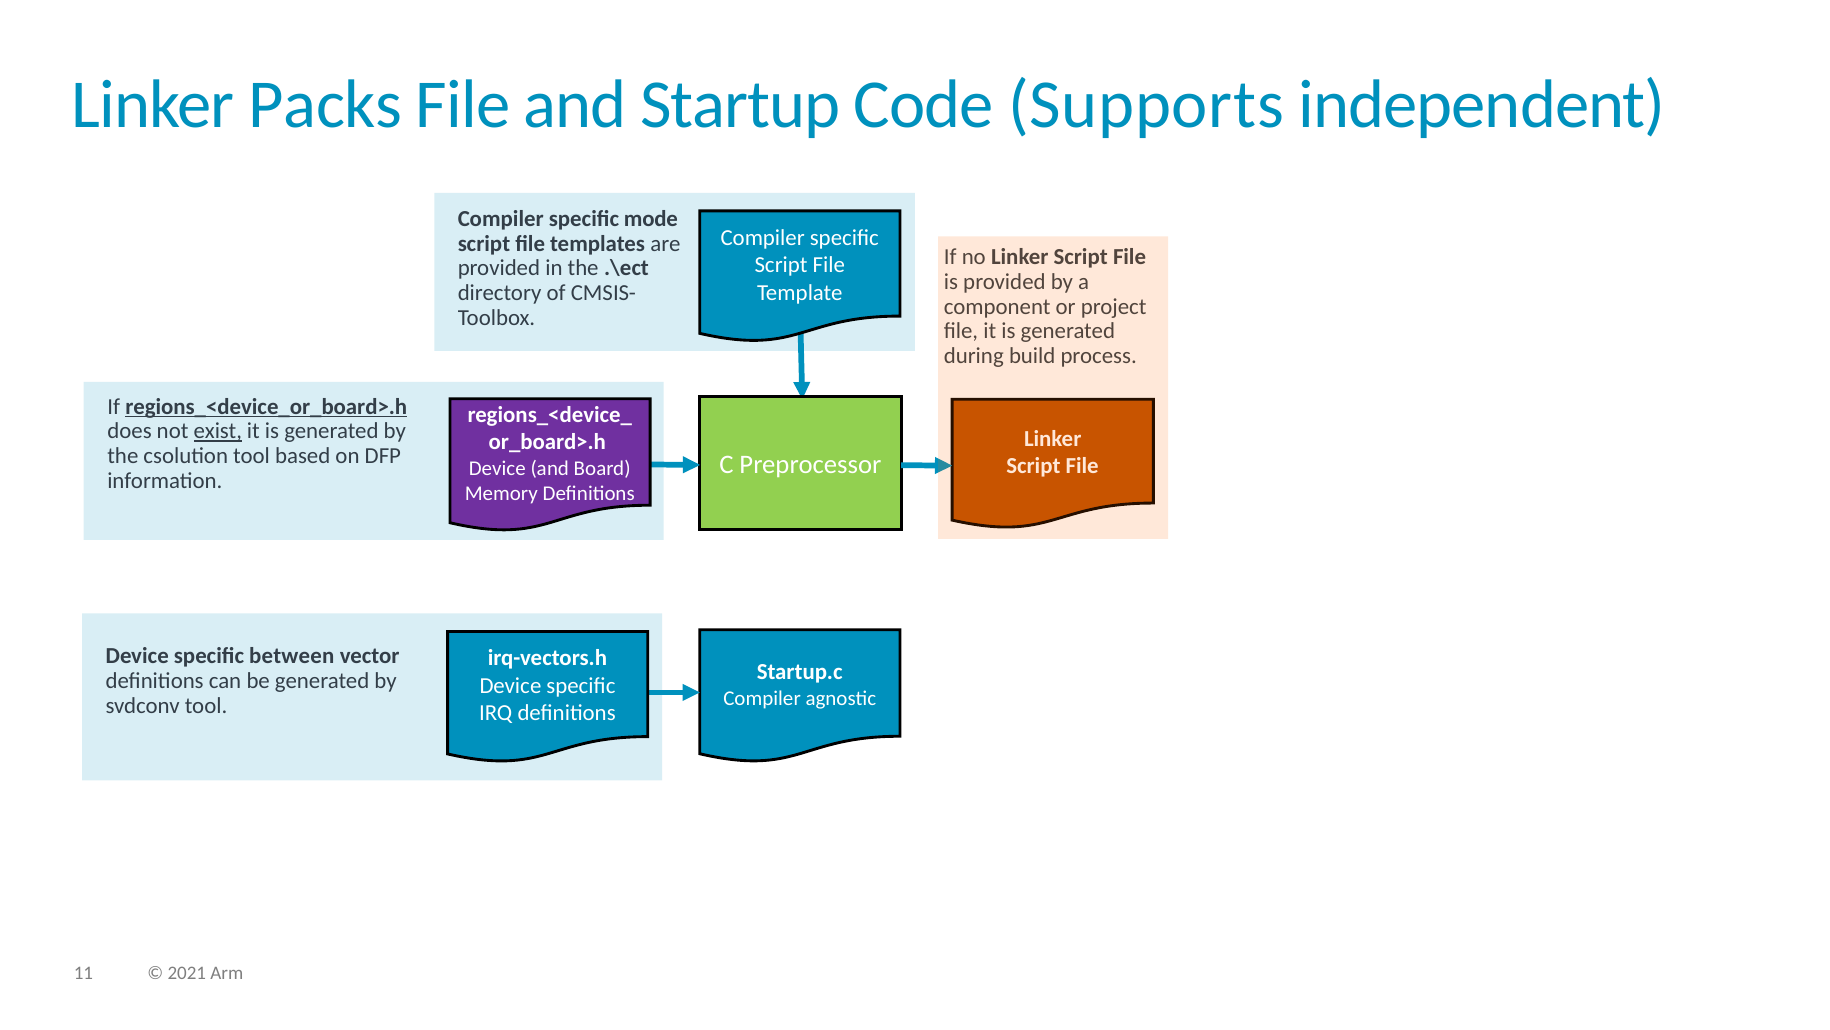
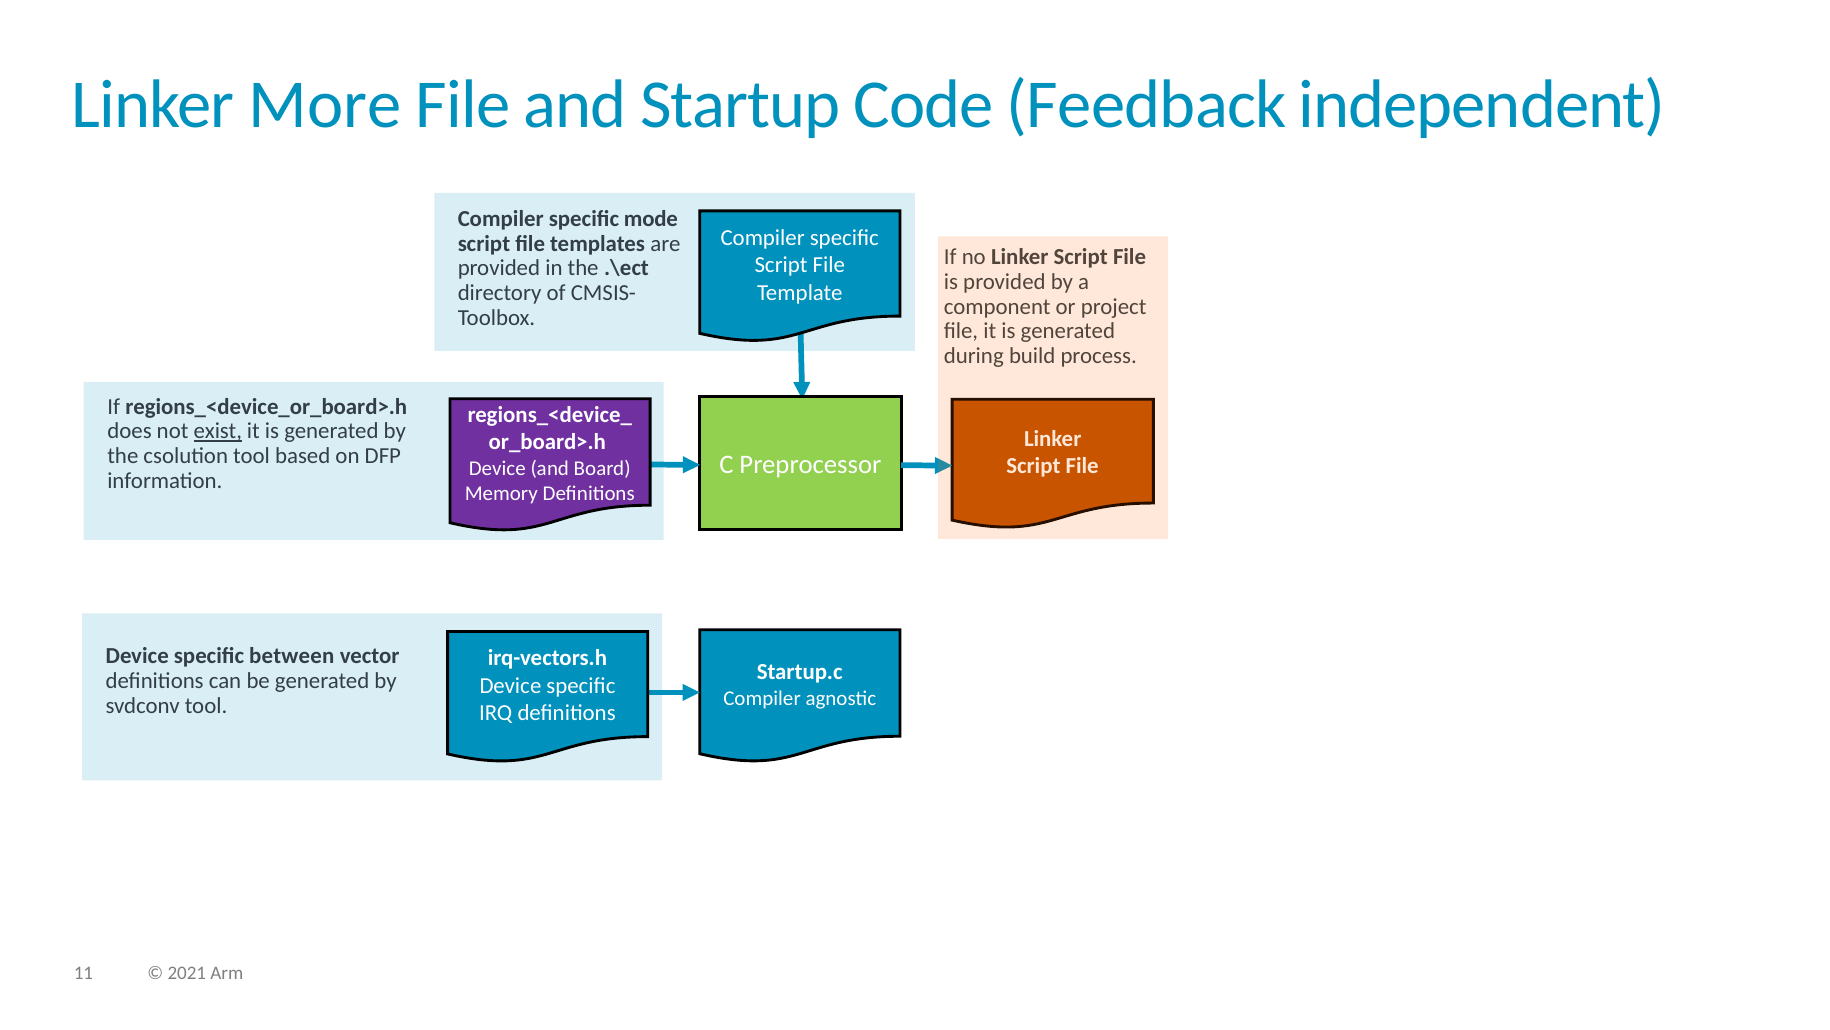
Packs: Packs -> More (325, 105)
Supports: Supports -> Feedback (1147, 105)
regions_<device_or_board>.h underline: present -> none (266, 406)
